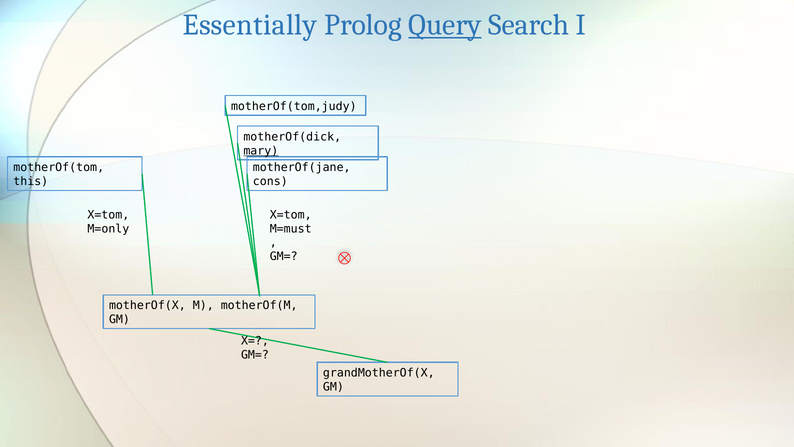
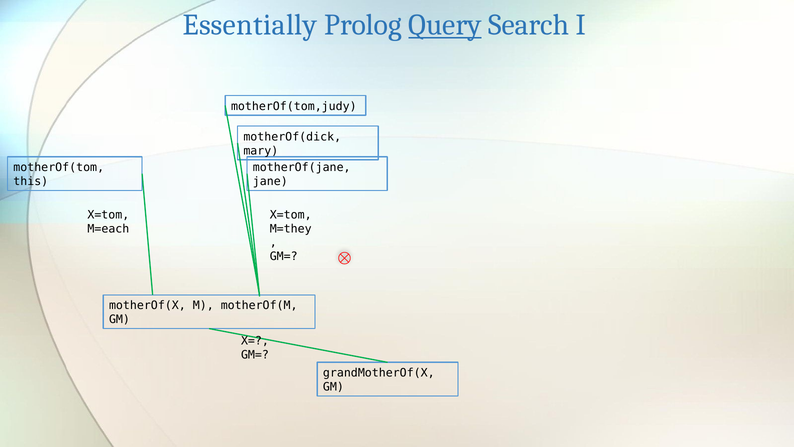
mary underline: present -> none (261, 151)
cons: cons -> jane (270, 181)
M=only: M=only -> M=each (108, 229)
M=must: M=must -> M=they (291, 229)
